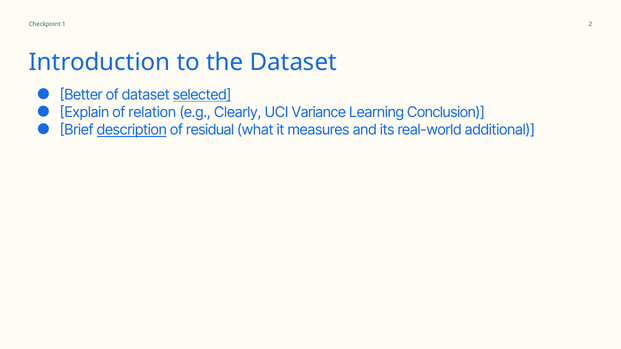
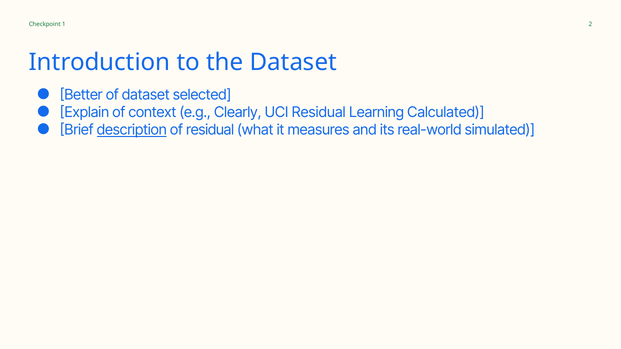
selected underline: present -> none (202, 95)
relation: relation -> context (152, 113)
UCI Variance: Variance -> Residual (319, 113)
Conclusion: Conclusion -> Calculated (446, 113)
additional: additional -> simulated (500, 130)
